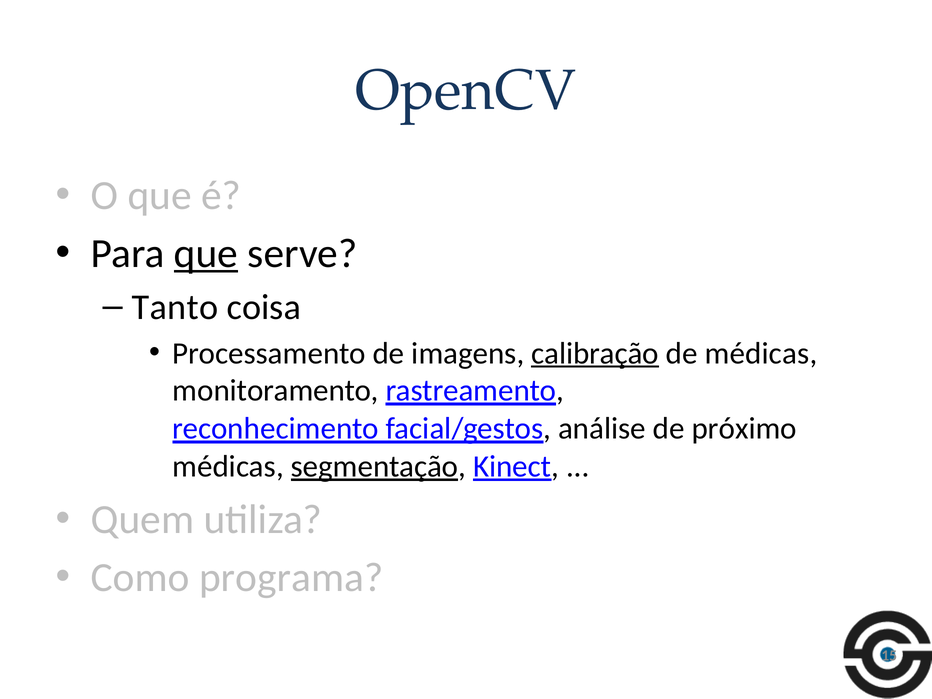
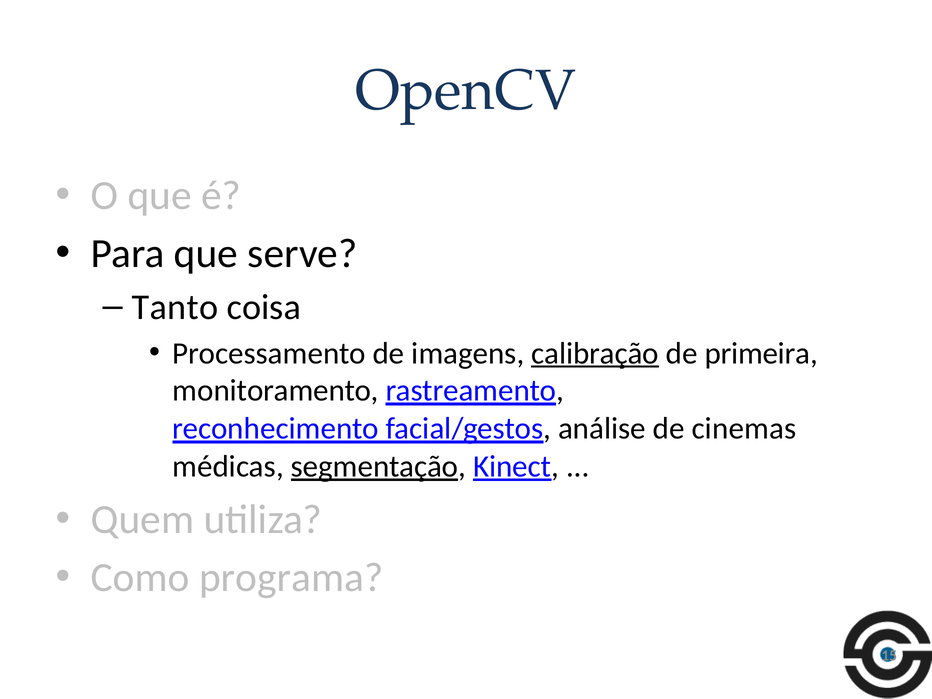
que underline: present -> none (206, 254)
de médicas: médicas -> primeira (761, 353)
próximo: próximo -> cinemas (744, 428)
